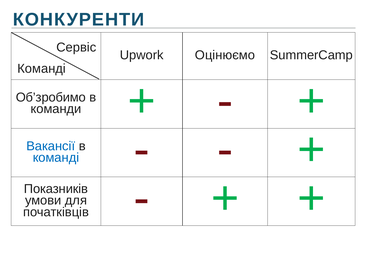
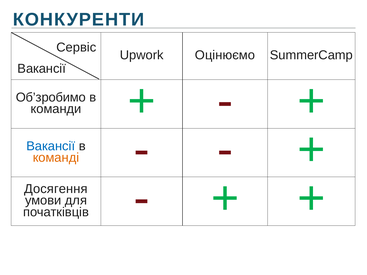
Команді: Команді -> Вакансії (42, 69)
команді colour: blue -> orange (56, 158)
Показників: Показників -> Досягення (56, 189)
